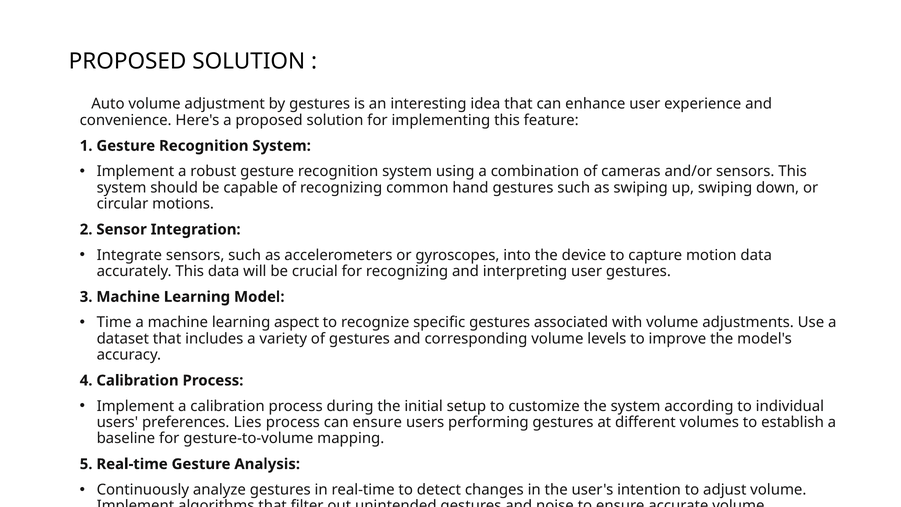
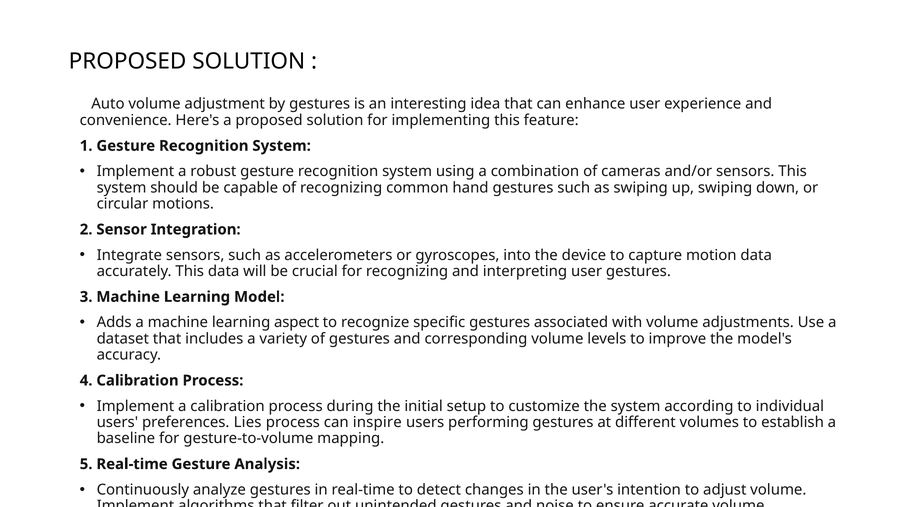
Time: Time -> Adds (114, 322)
can ensure: ensure -> inspire (377, 422)
